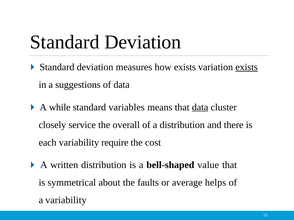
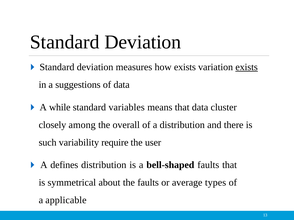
data underline: present -> none (200, 107)
service: service -> among (82, 125)
each: each -> such (48, 143)
cost: cost -> user (153, 143)
written: written -> defines (64, 165)
bell-shaped value: value -> faults (208, 165)
helps: helps -> types (216, 183)
a variability: variability -> applicable (66, 201)
